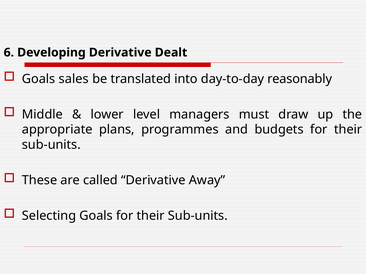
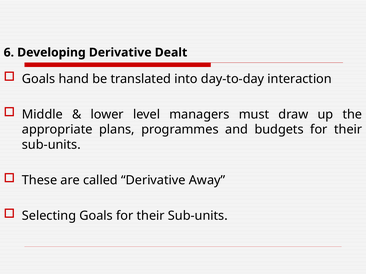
sales: sales -> hand (74, 79)
reasonably: reasonably -> interaction (300, 79)
